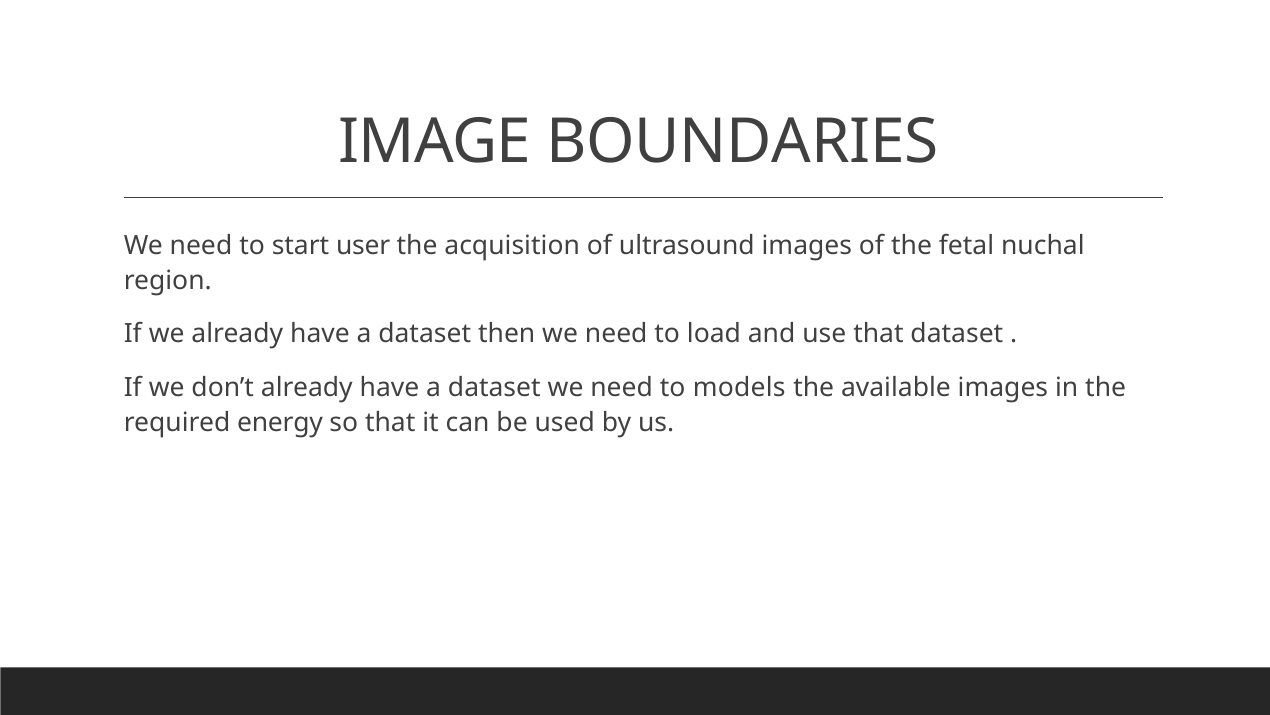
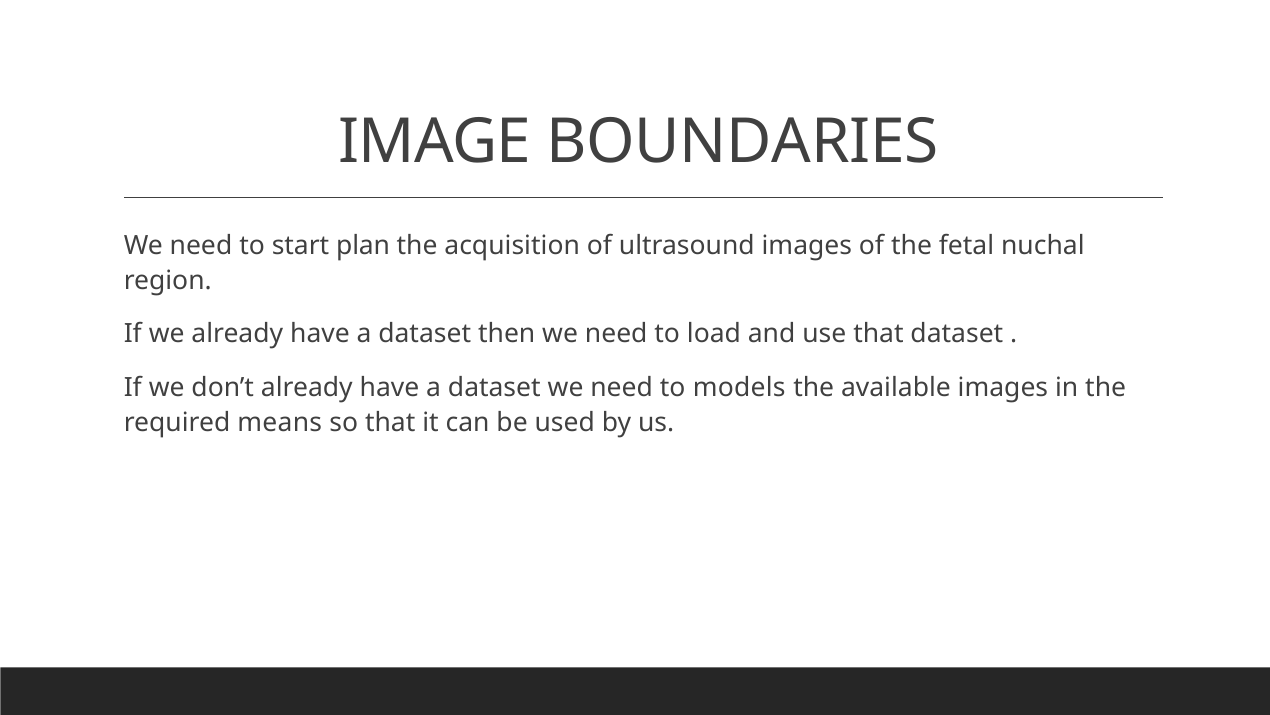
user: user -> plan (363, 245)
energy: energy -> means (280, 422)
